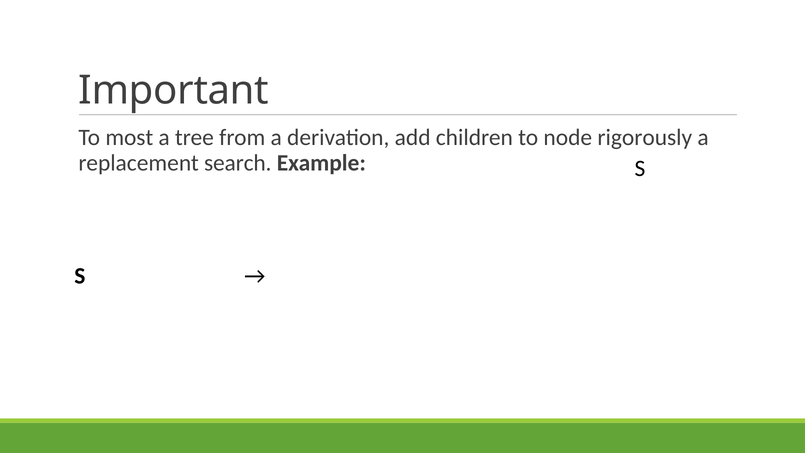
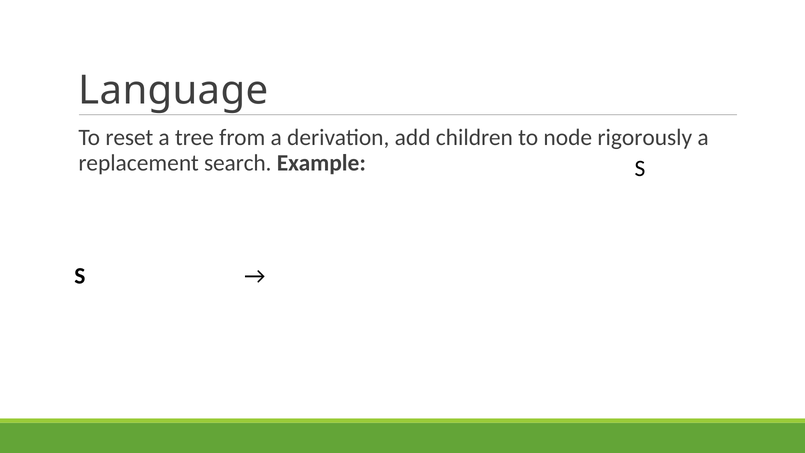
Important: Important -> Language (173, 90)
most: most -> reset (129, 137)
